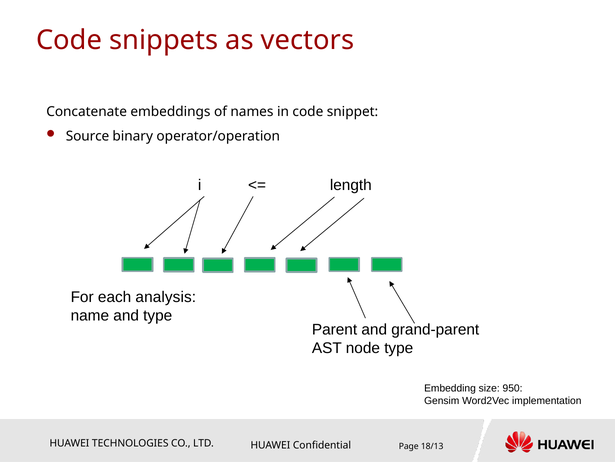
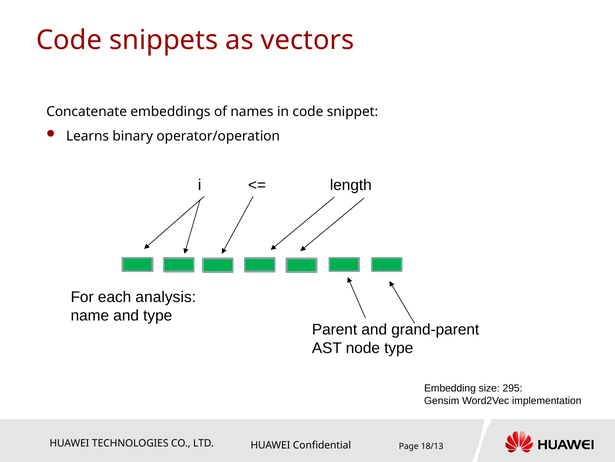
Source: Source -> Learns (88, 136)
950: 950 -> 295 (513, 388)
